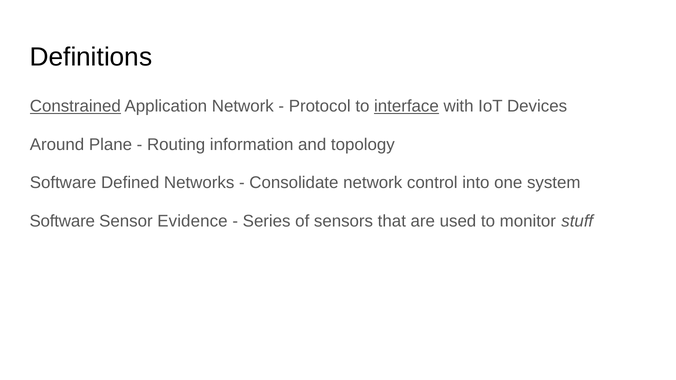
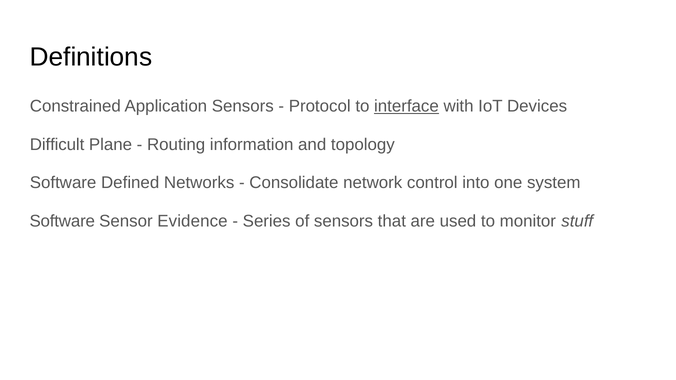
Constrained underline: present -> none (75, 106)
Application Network: Network -> Sensors (243, 106)
Around: Around -> Difficult (57, 145)
